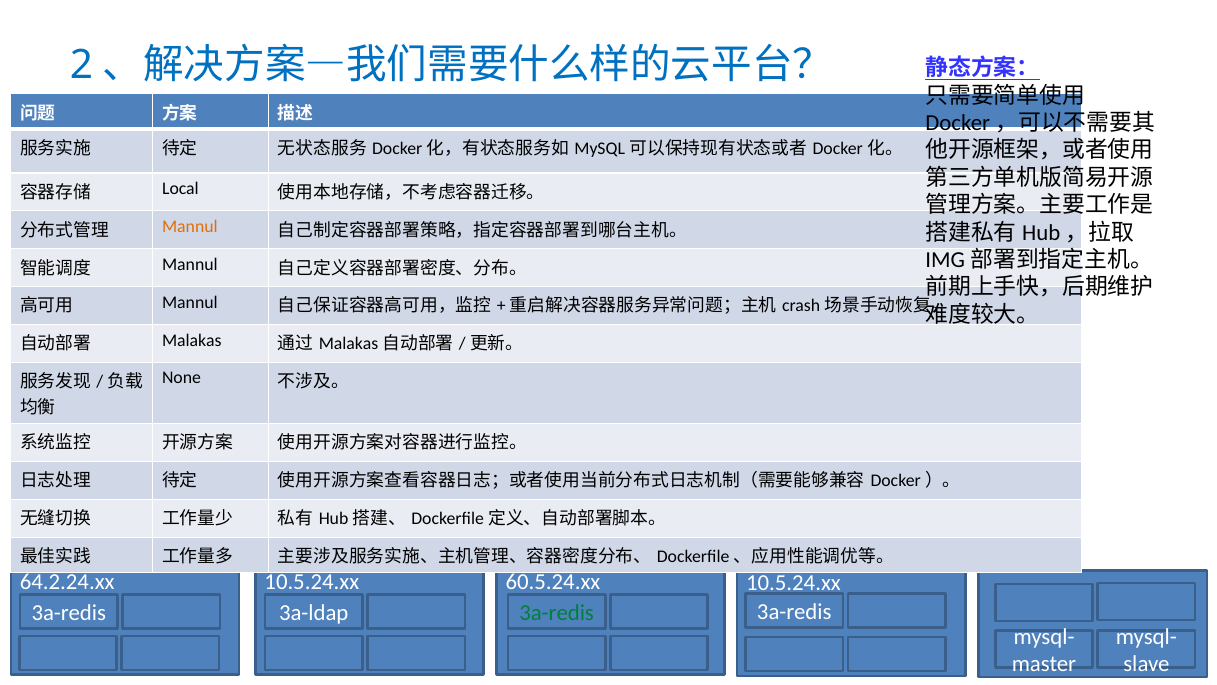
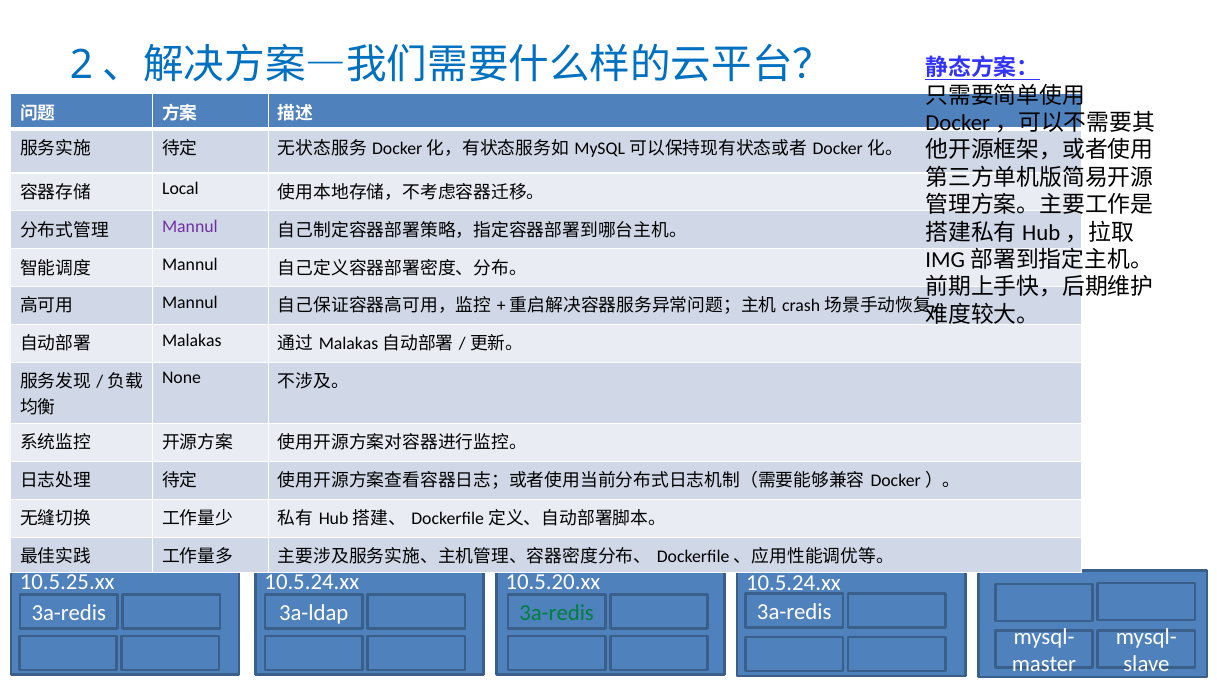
Mannul colour: orange -> purple (190, 226)
64.2.24.xx: 64.2.24.xx -> 10.5.25.xx (67, 581)
60.5.24.xx: 60.5.24.xx -> 10.5.20.xx (553, 581)
